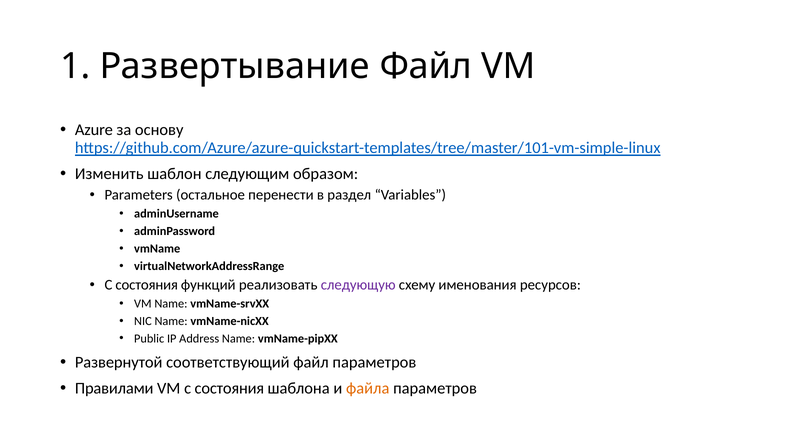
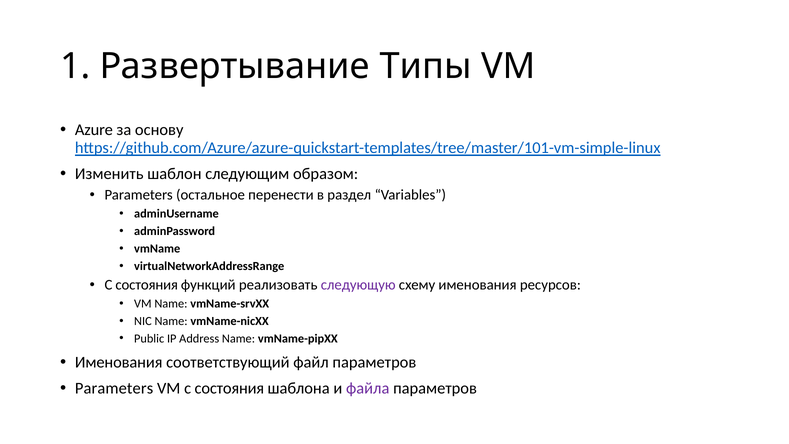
Развертывание Файл: Файл -> Типы (426, 66)
Развернутой: Развернутой -> Именования (119, 362)
Правилами: Правилами -> Parameters (114, 388)
файла colour: orange -> purple (368, 388)
